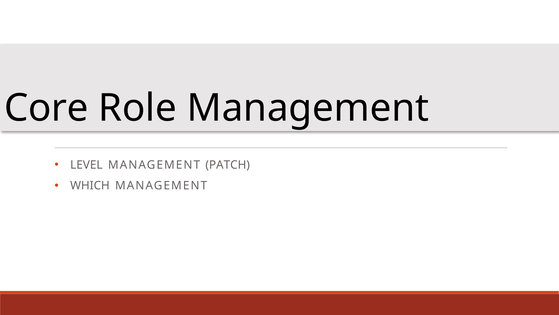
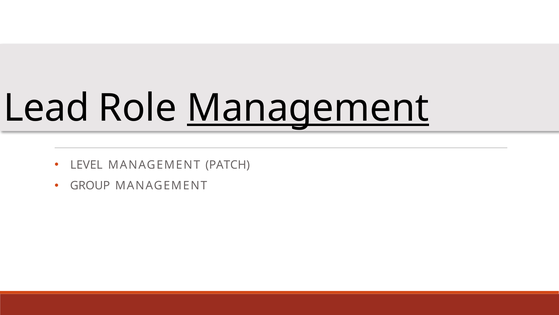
Core: Core -> Lead (46, 108)
Management underline: none -> present (308, 108)
WHICH: WHICH -> GROUP (90, 185)
